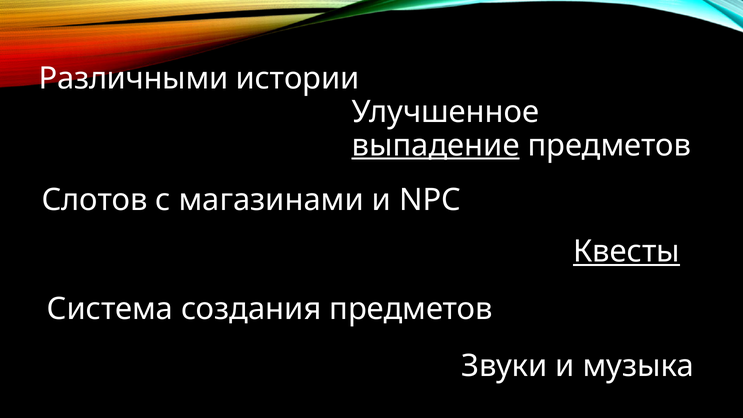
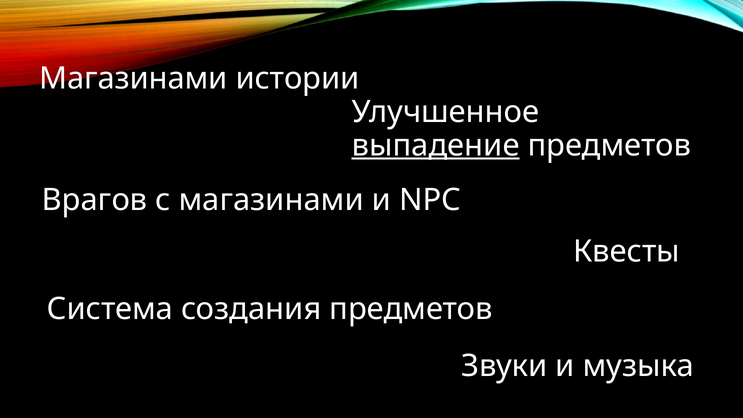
Различными: Различными -> Магазинами (134, 79)
Слотов: Слотов -> Врагов (95, 200)
Квесты underline: present -> none (626, 252)
